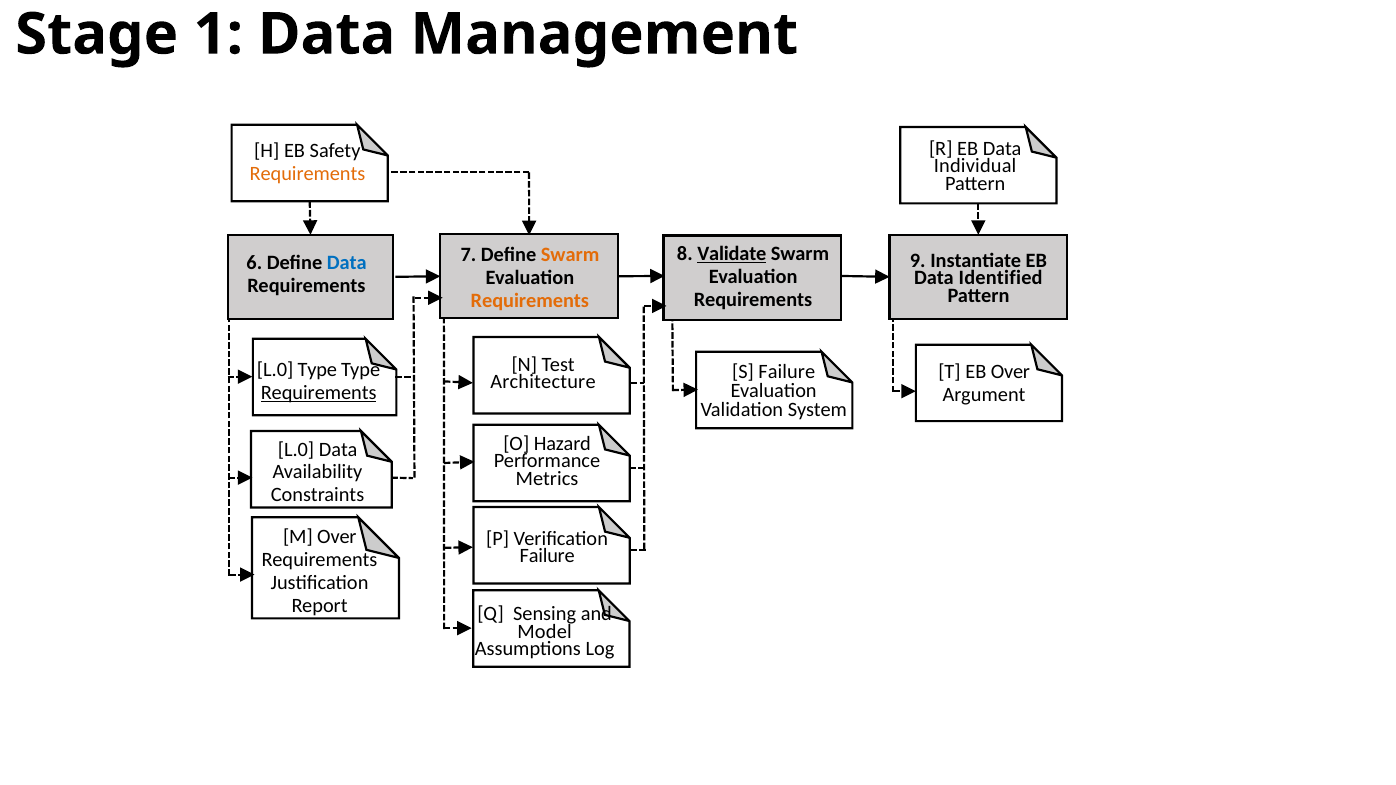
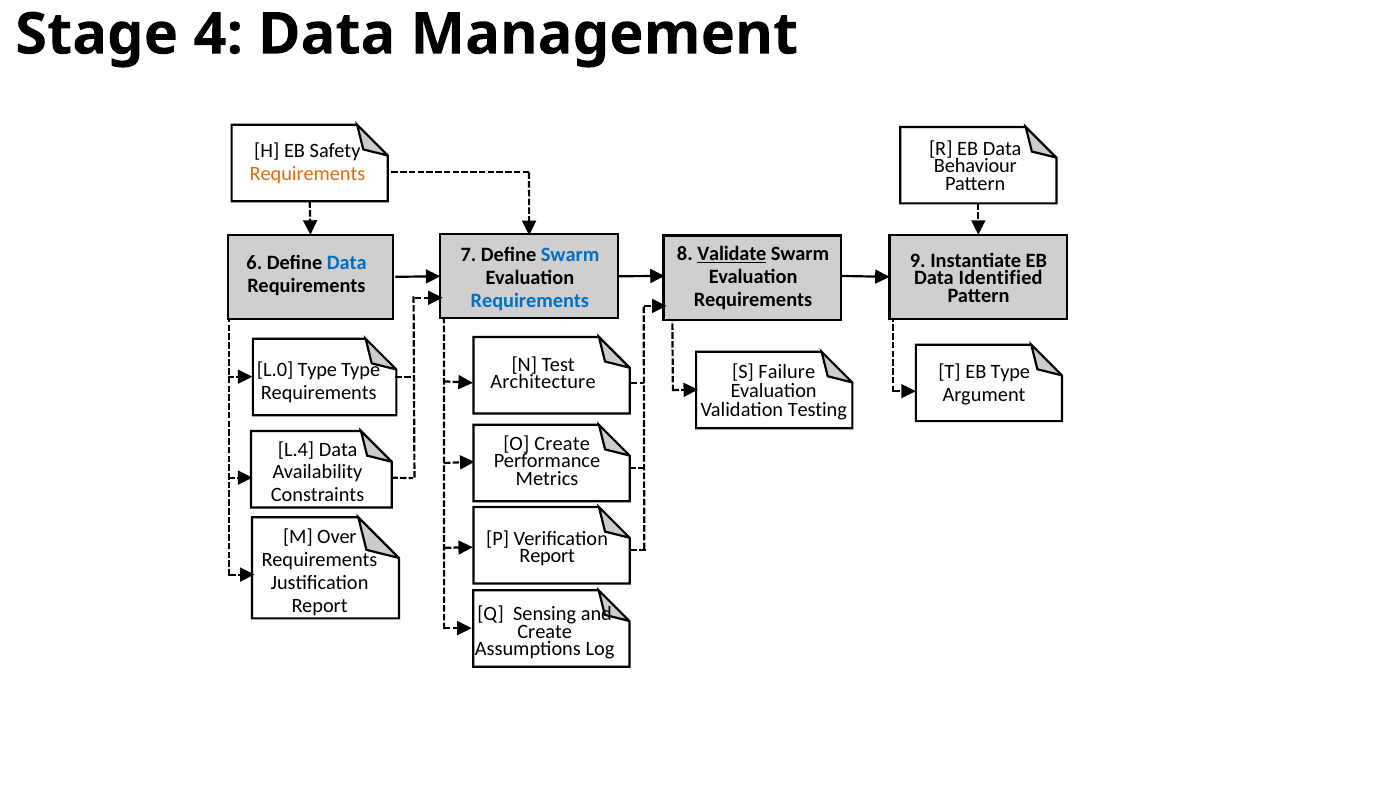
1: 1 -> 4 (218, 34)
Individual: Individual -> Behaviour (975, 166)
Swarm colour: orange -> blue (570, 255)
Requirements colour: orange -> blue (530, 301)
EB Over: Over -> Type (1010, 372)
Requirements underline: present -> none (319, 393)
System: System -> Testing (817, 410)
O Hazard: Hazard -> Create (562, 444)
L.0: L.0 -> L.4 (296, 449)
Failure: Failure -> Report (547, 556)
Model: Model -> Create (545, 632)
